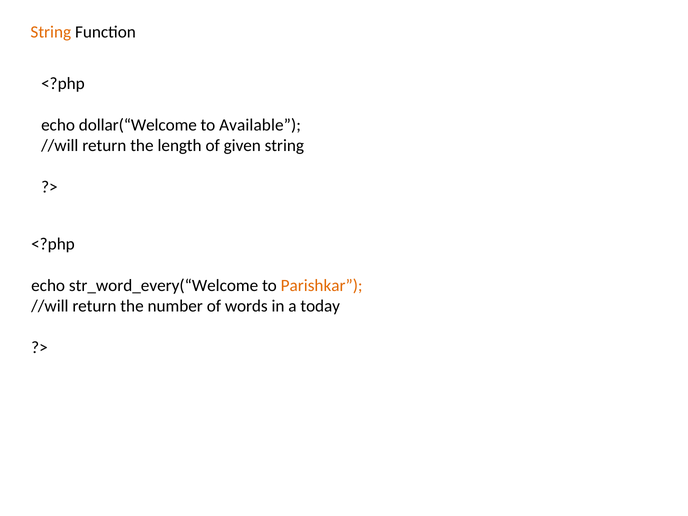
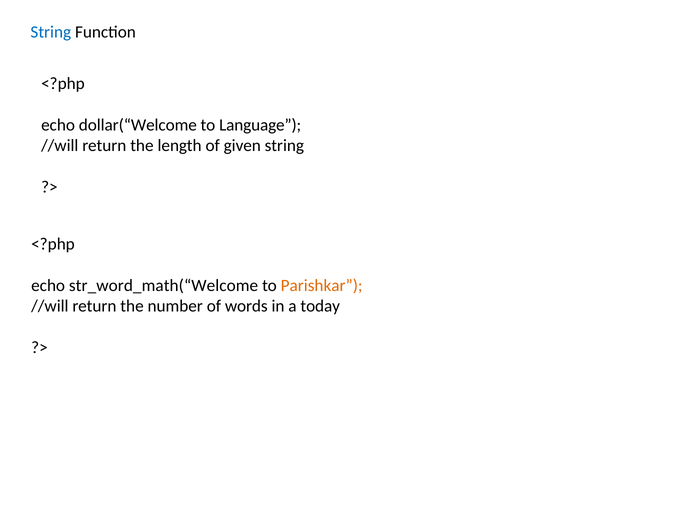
String colour: orange -> blue (51, 32)
Available: Available -> Language (260, 125)
str_word_every(“Welcome: str_word_every(“Welcome -> str_word_math(“Welcome (164, 286)
